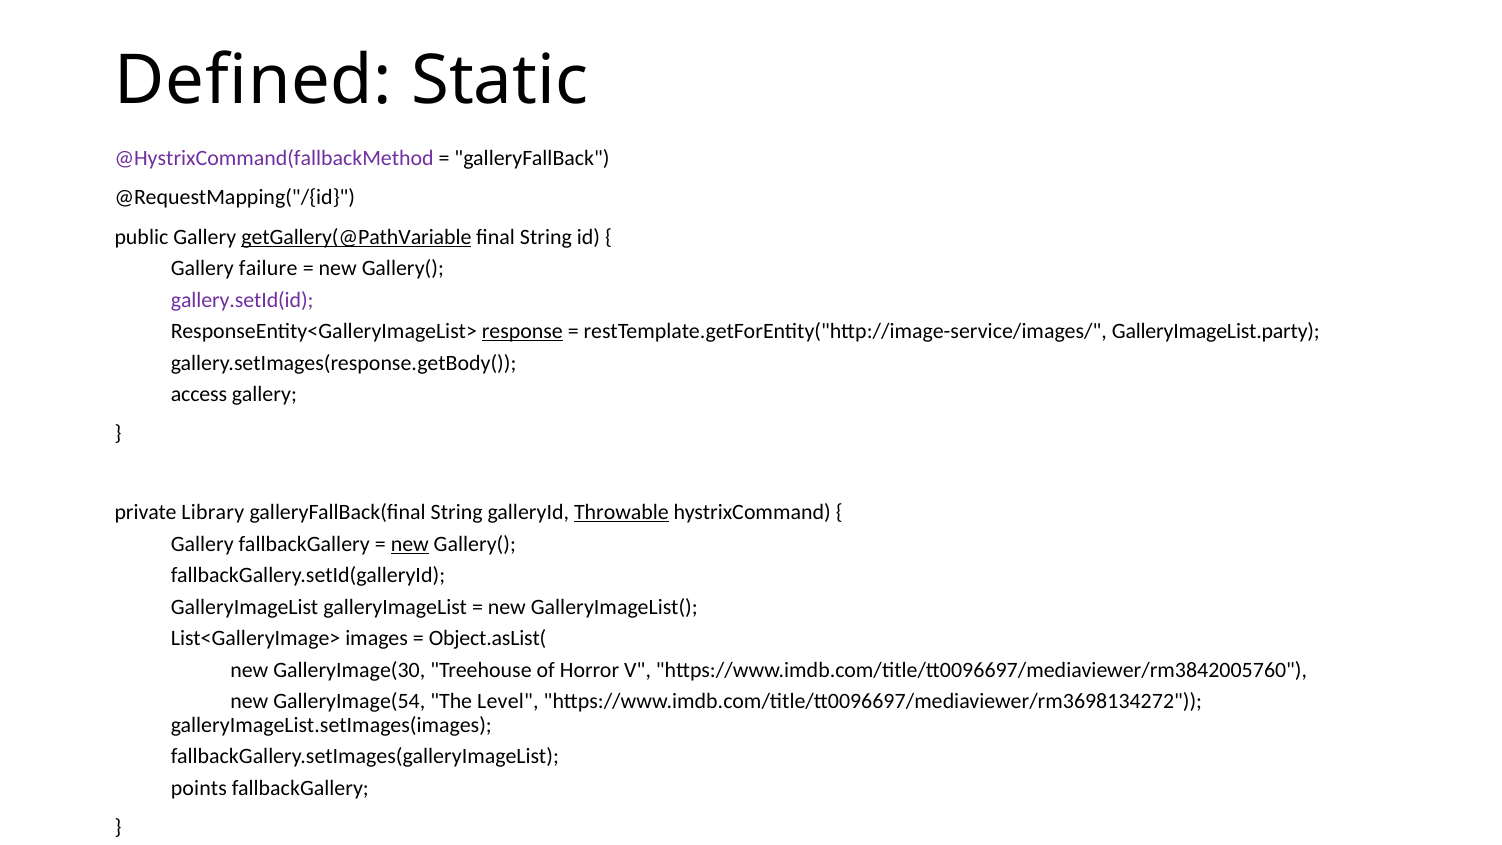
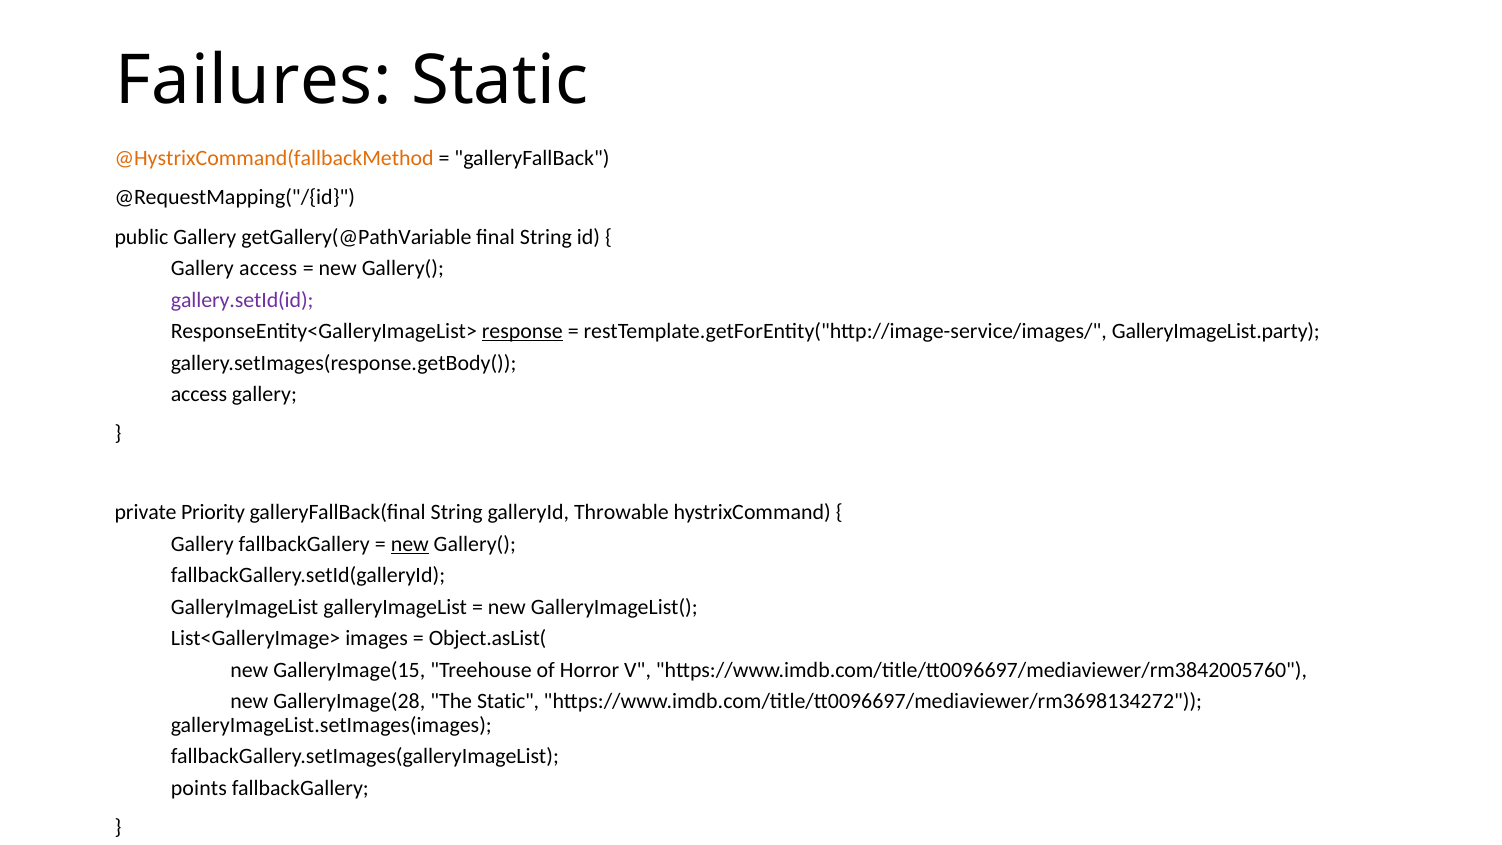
Defined: Defined -> Failures (254, 81)
@HystrixCommand(fallbackMethod colour: purple -> orange (274, 158)
getGallery(@PathVariable underline: present -> none (356, 237)
Gallery failure: failure -> access (268, 268)
Library: Library -> Priority (213, 512)
Throwable underline: present -> none (621, 512)
GalleryImage(30: GalleryImage(30 -> GalleryImage(15 (349, 670)
GalleryImage(54: GalleryImage(54 -> GalleryImage(28 (349, 701)
The Level: Level -> Static (508, 701)
